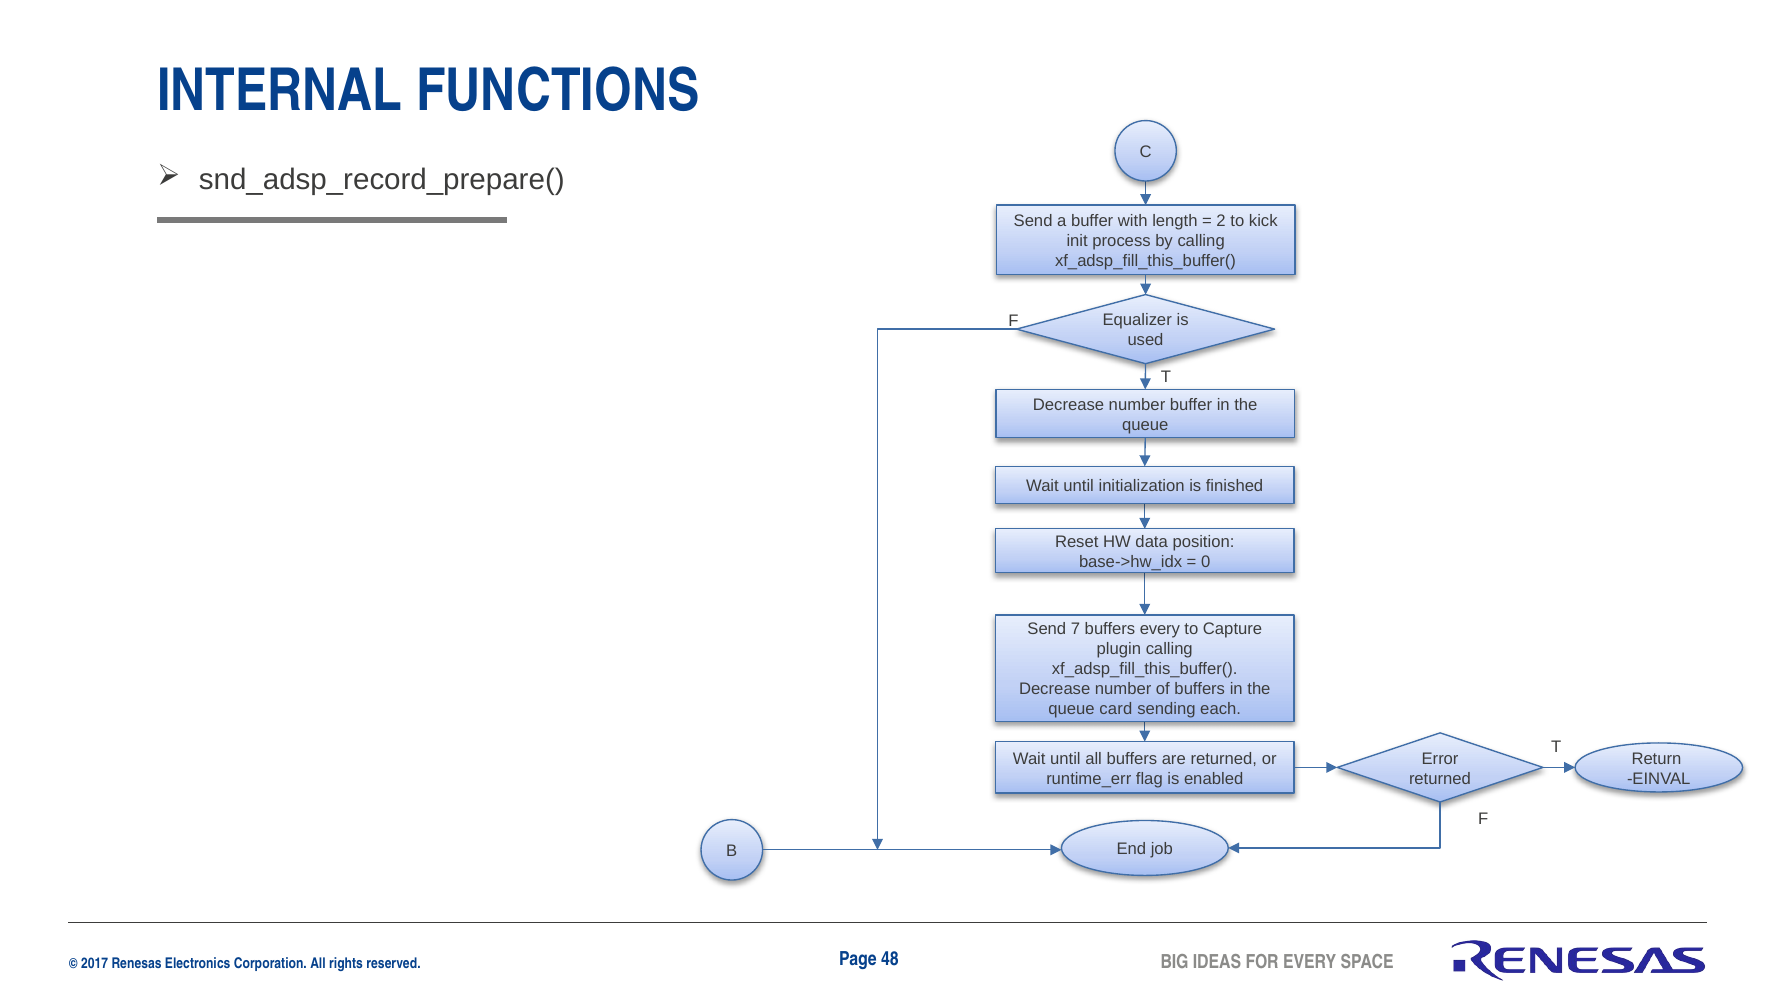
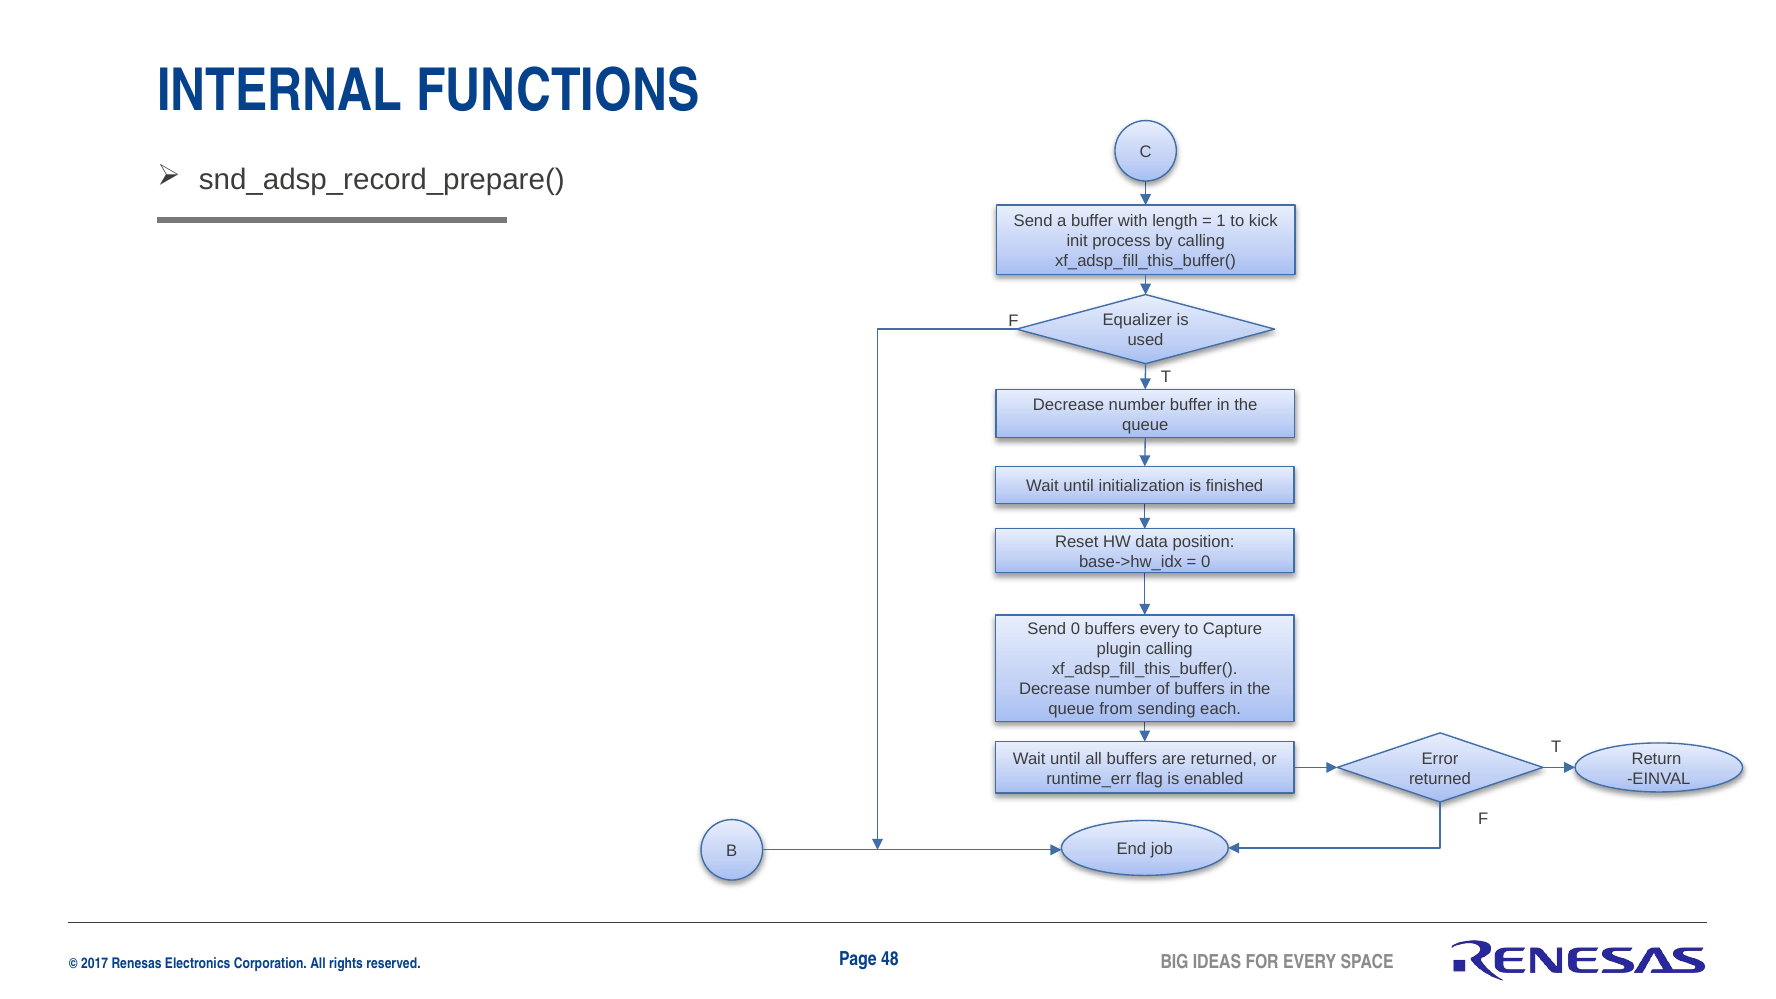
2: 2 -> 1 (1221, 221)
Send 7: 7 -> 0 (1075, 629)
card: card -> from (1116, 709)
